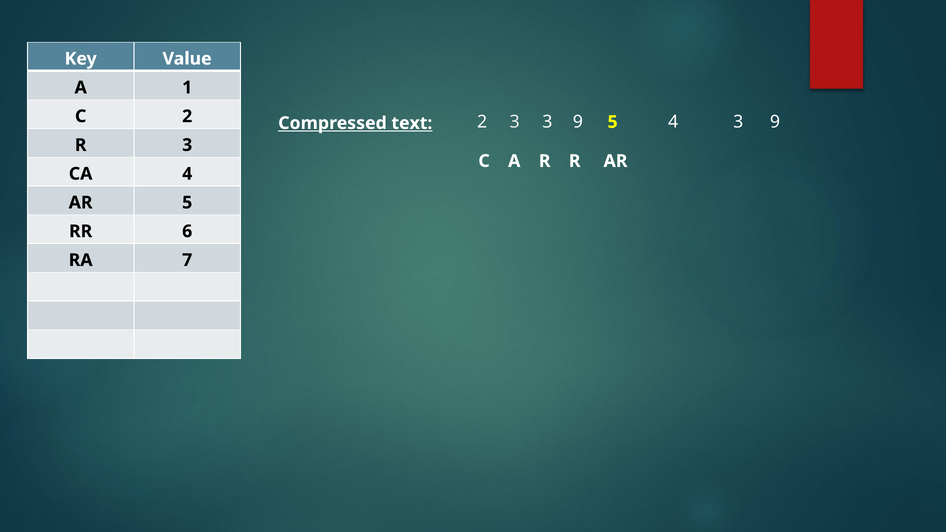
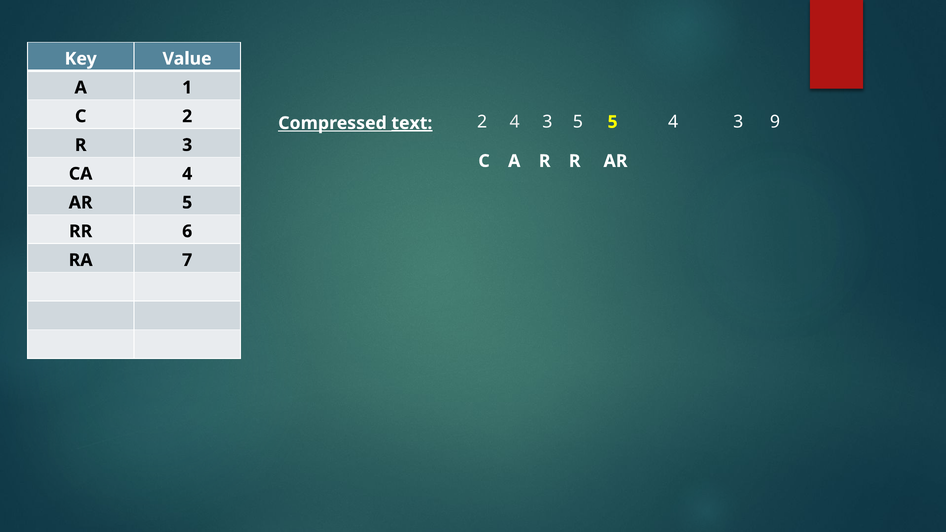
2 3: 3 -> 4 (515, 122)
9: 9 -> 5 (578, 122)
text underline: none -> present (412, 123)
